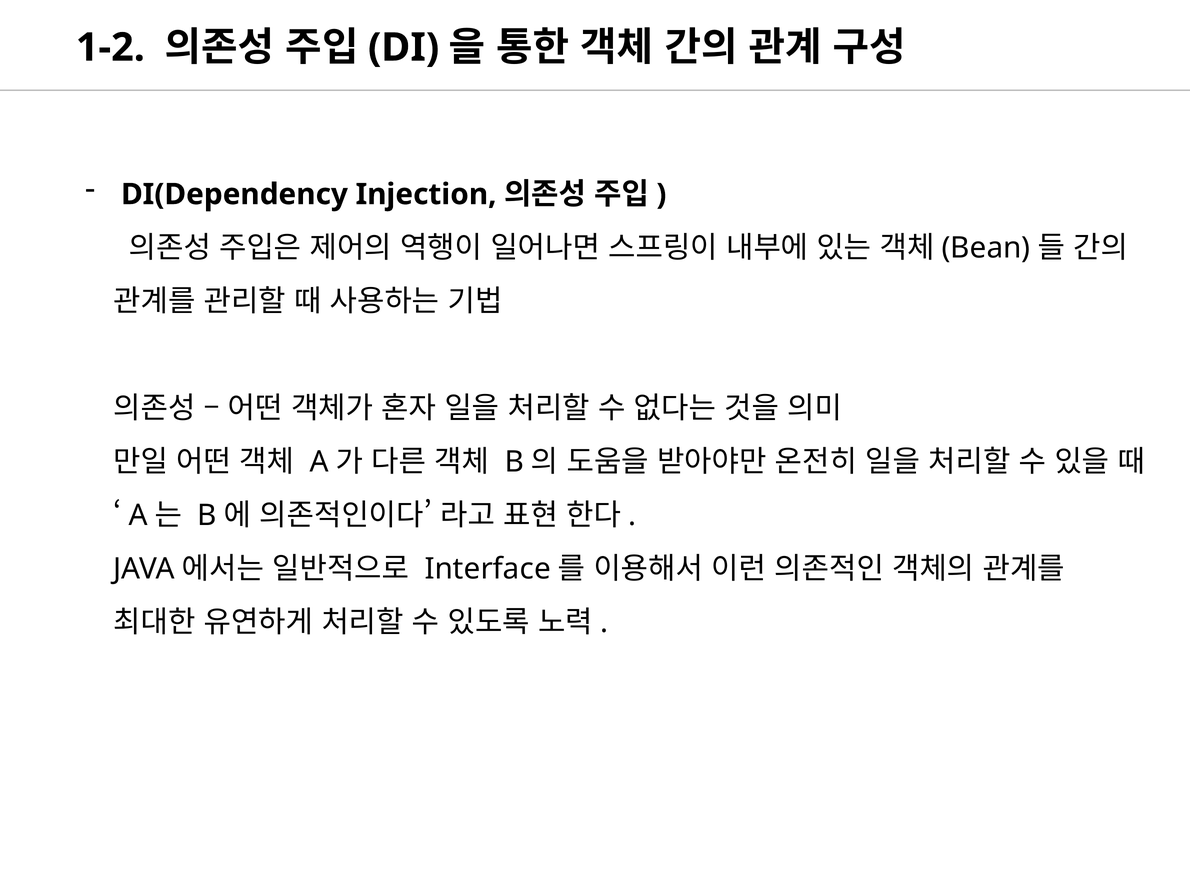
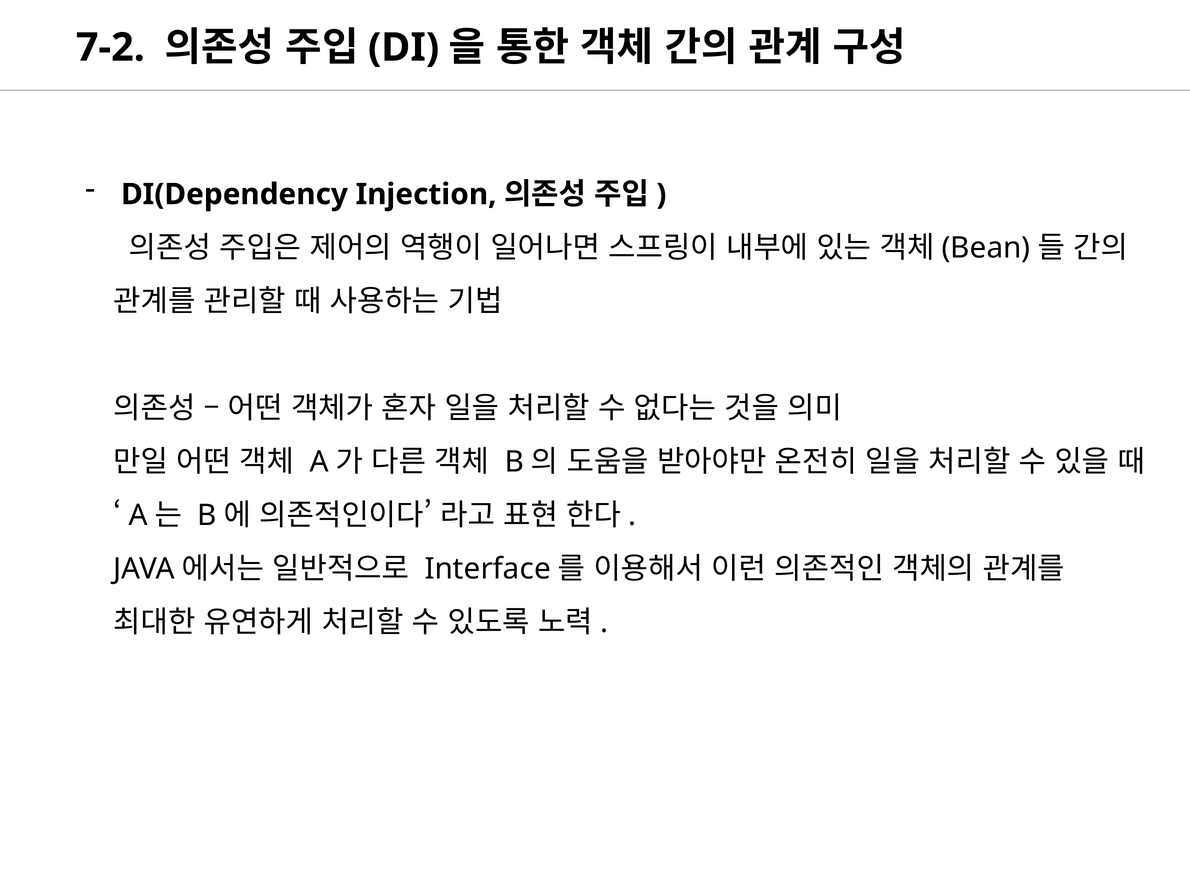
1-2: 1-2 -> 7-2 (110, 48)
